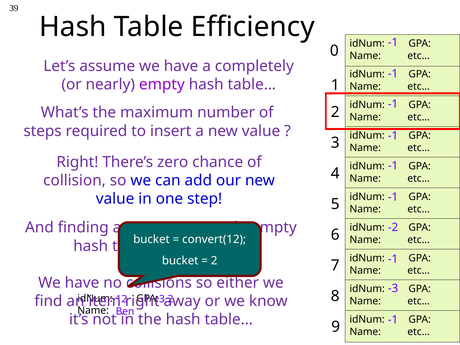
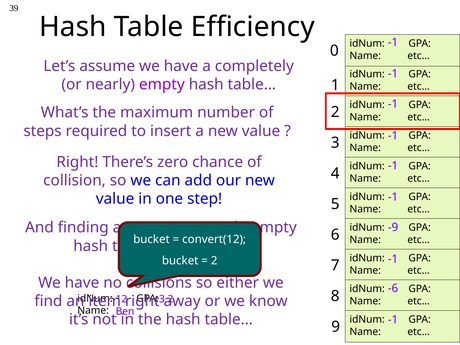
-2: -2 -> -9 (393, 227)
-3: -3 -> -6 (393, 288)
